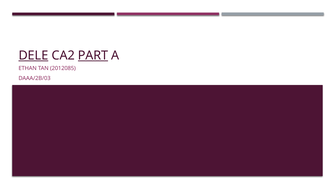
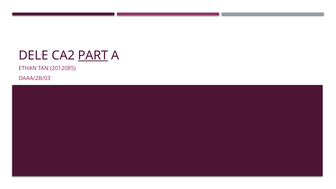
DELE underline: present -> none (33, 55)
